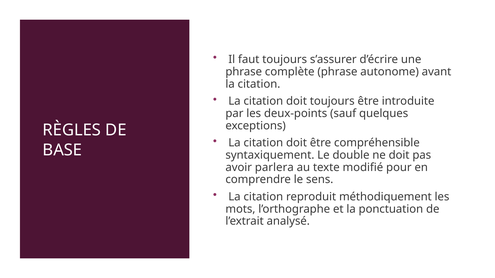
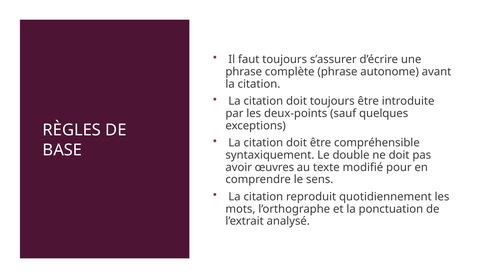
parlera: parlera -> œuvres (274, 168)
méthodiquement: méthodiquement -> quotidiennement (385, 197)
